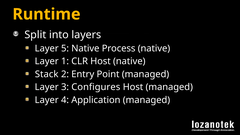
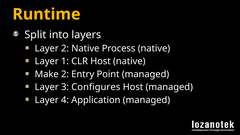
Layer 5: 5 -> 2 (65, 48)
Stack: Stack -> Make (47, 74)
